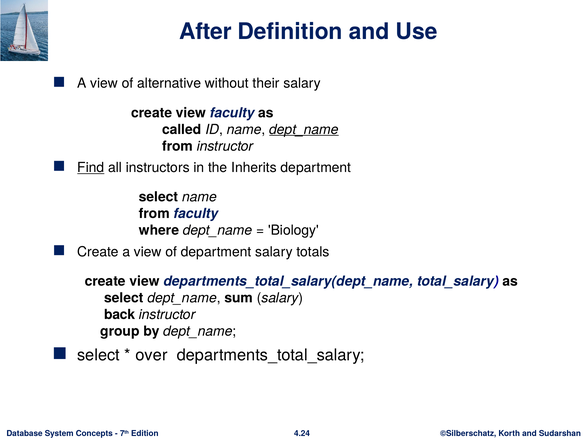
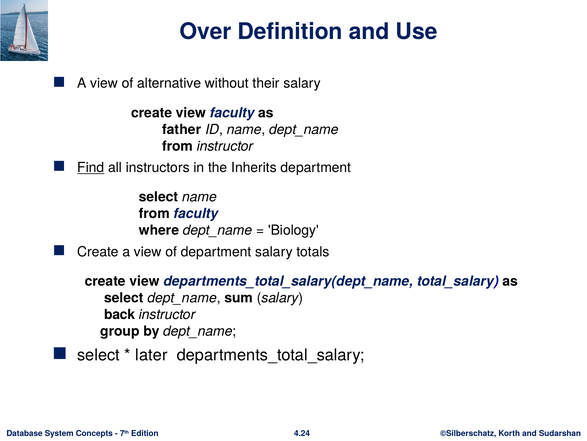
After: After -> Over (205, 32)
called: called -> father (182, 129)
dept_name underline: present -> none (304, 129)
over: over -> later (151, 355)
